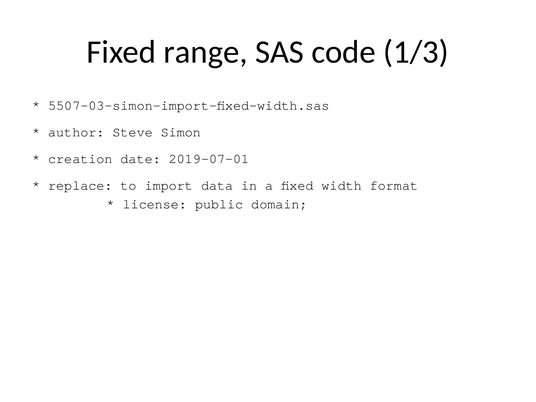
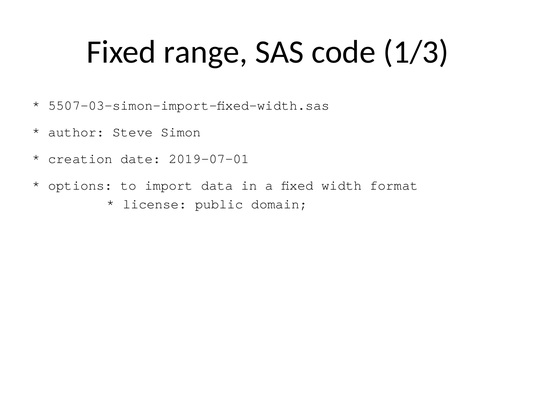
replace: replace -> options (80, 185)
